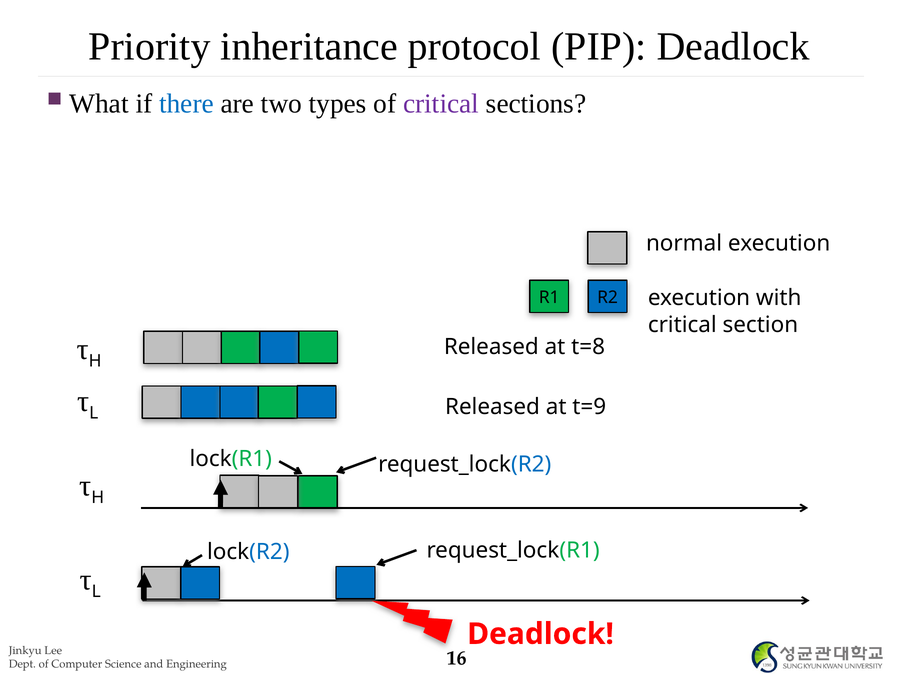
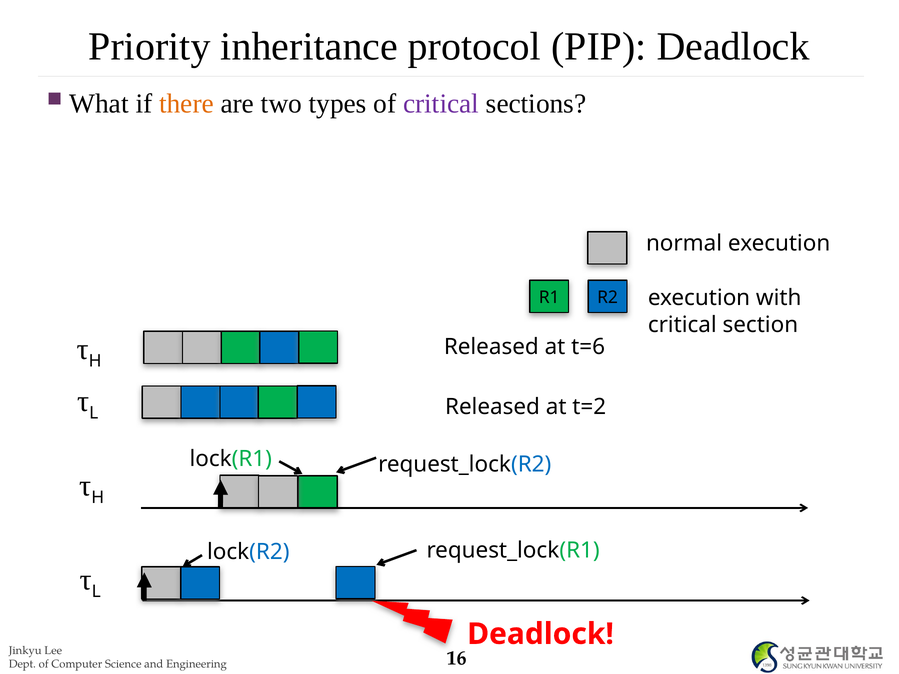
there colour: blue -> orange (186, 103)
t=8: t=8 -> t=6 (588, 347)
t=9: t=9 -> t=2 (589, 407)
